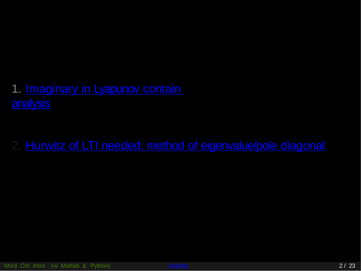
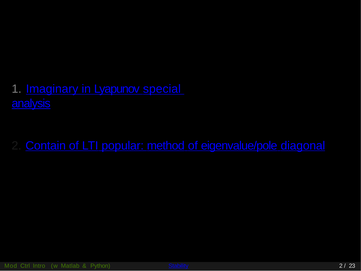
contain: contain -> special (162, 89)
Hurwitz: Hurwitz -> Contain (46, 146)
needed: needed -> popular (123, 146)
